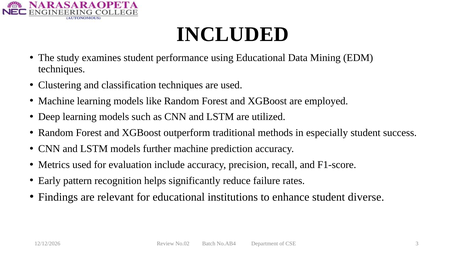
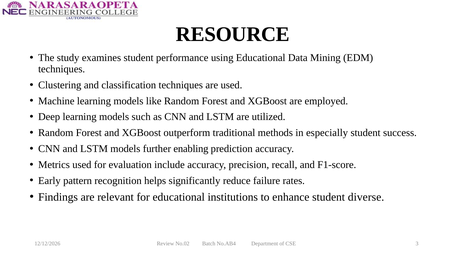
INCLUDED: INCLUDED -> RESOURCE (233, 34)
further machine: machine -> enabling (191, 149)
